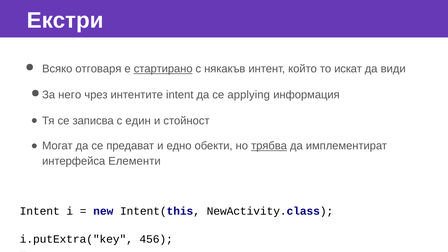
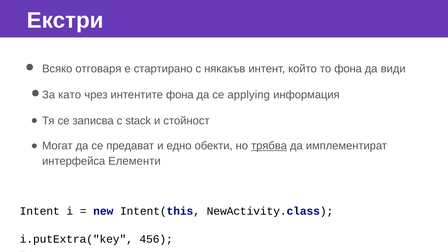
стартирано underline: present -> none (163, 69)
то искат: искат -> фона (348, 69)
него: него -> като (70, 95)
интентите intent: intent -> фона (180, 95)
един: един -> stack (138, 121)
